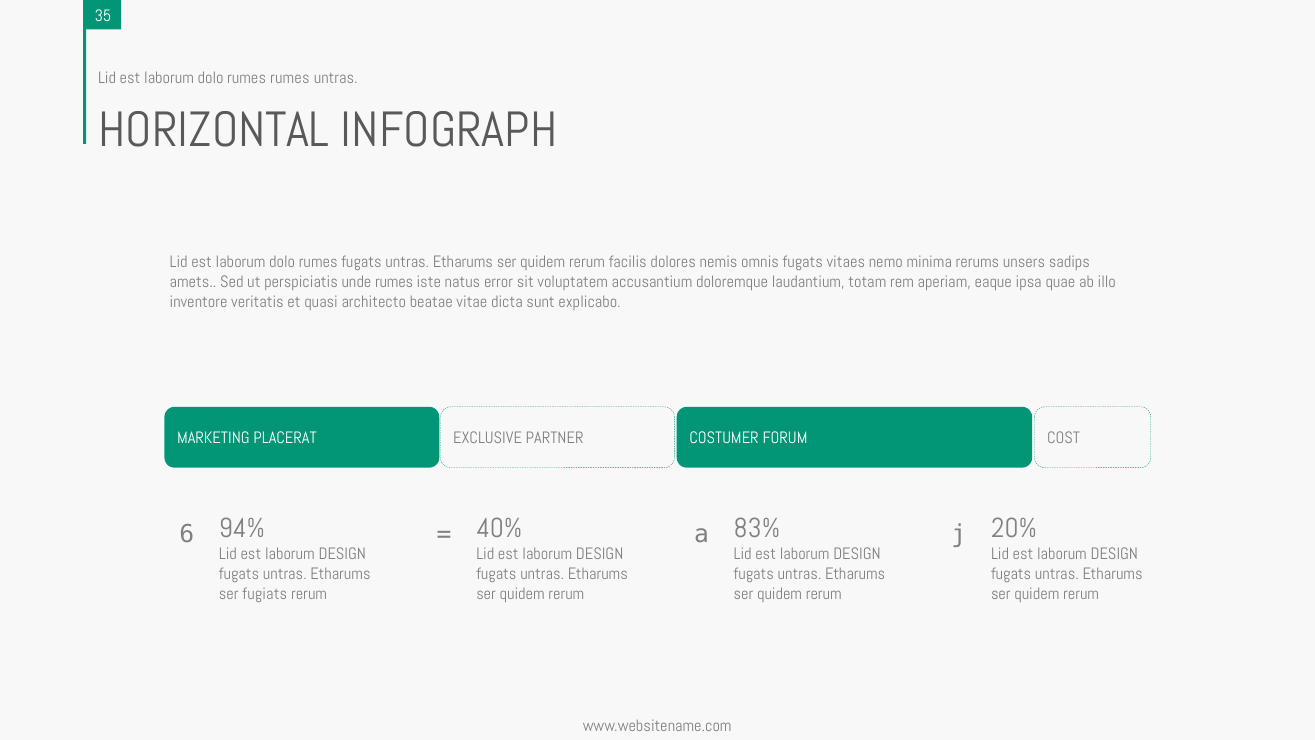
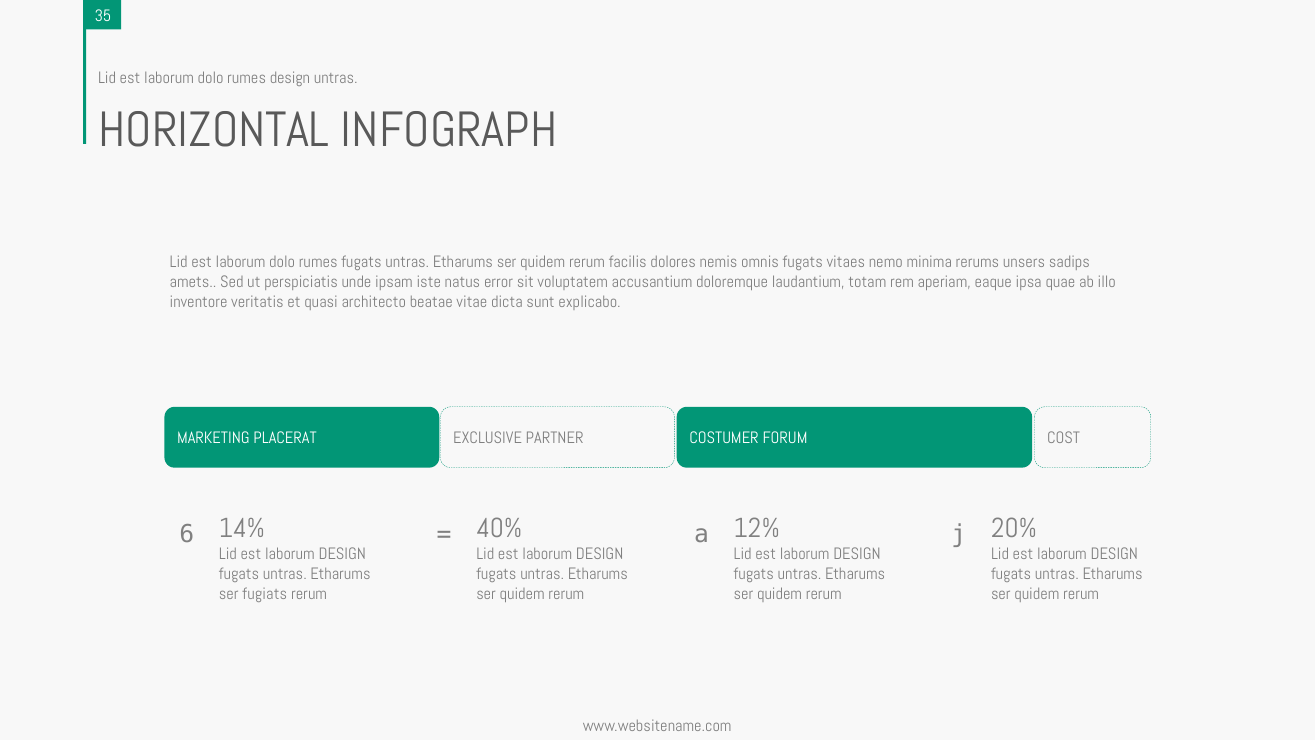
rumes rumes: rumes -> design (290, 78)
unde rumes: rumes -> ipsam (394, 282)
94%: 94% -> 14% (242, 528)
83%: 83% -> 12% (757, 528)
